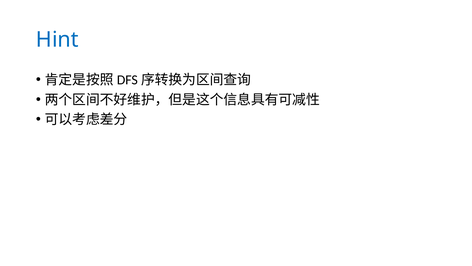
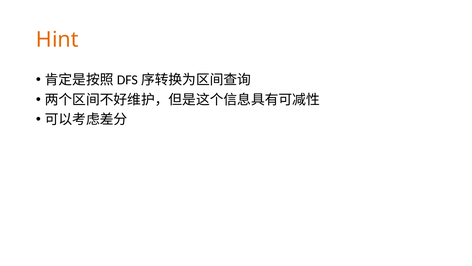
Hint colour: blue -> orange (57, 40)
